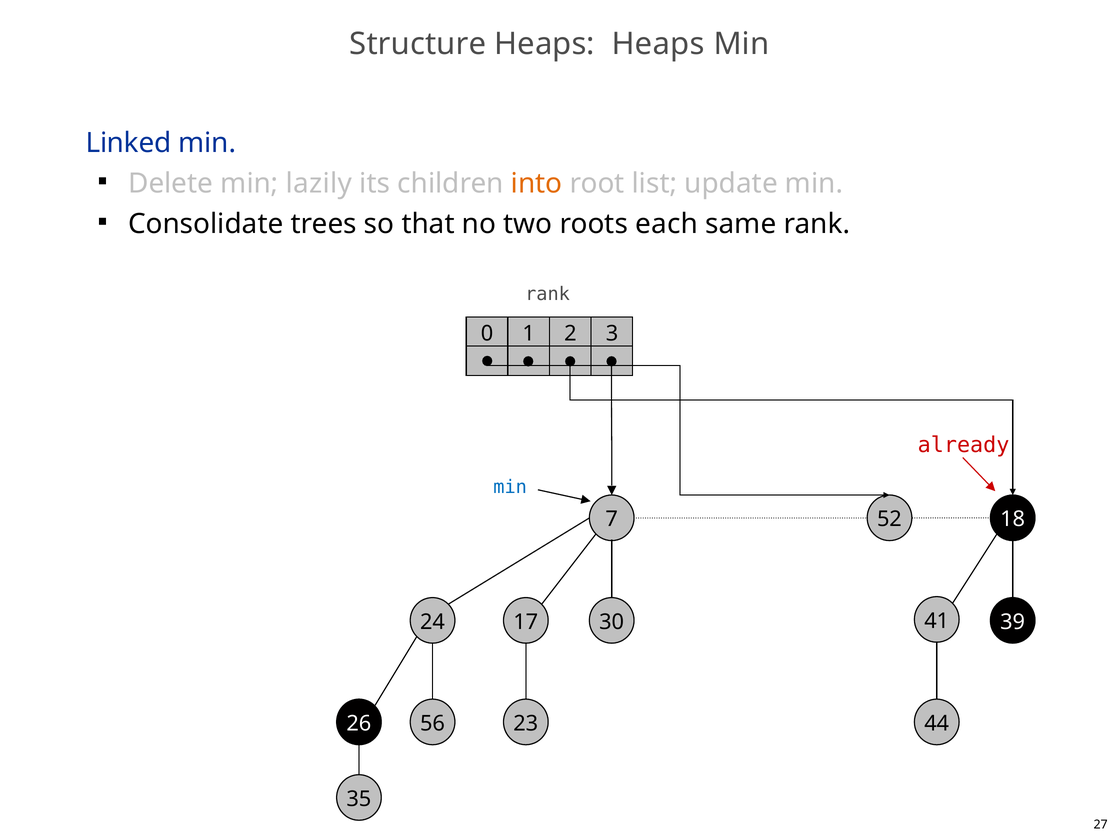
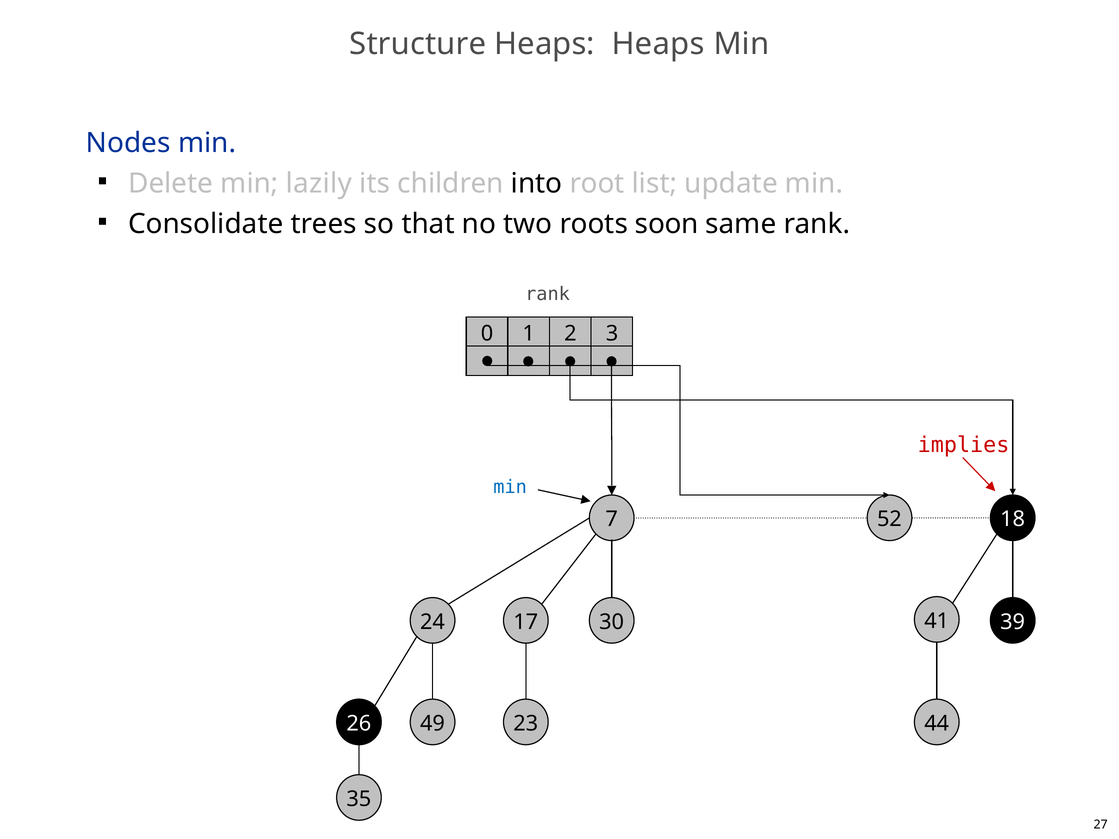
Linked: Linked -> Nodes (128, 143)
into colour: orange -> black (537, 184)
each: each -> soon (667, 224)
already: already -> implies (964, 445)
56: 56 -> 49 (433, 724)
